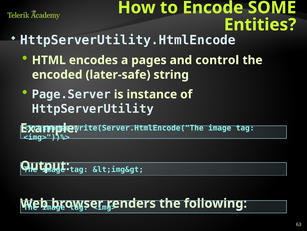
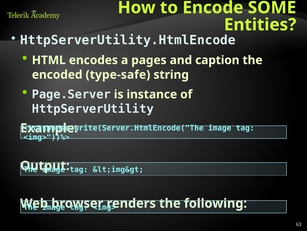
control: control -> caption (217, 60)
later-safe: later-safe -> type-safe (118, 74)
